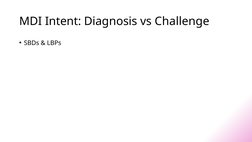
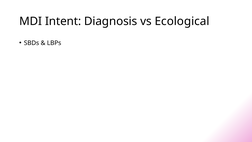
Challenge: Challenge -> Ecological (182, 21)
